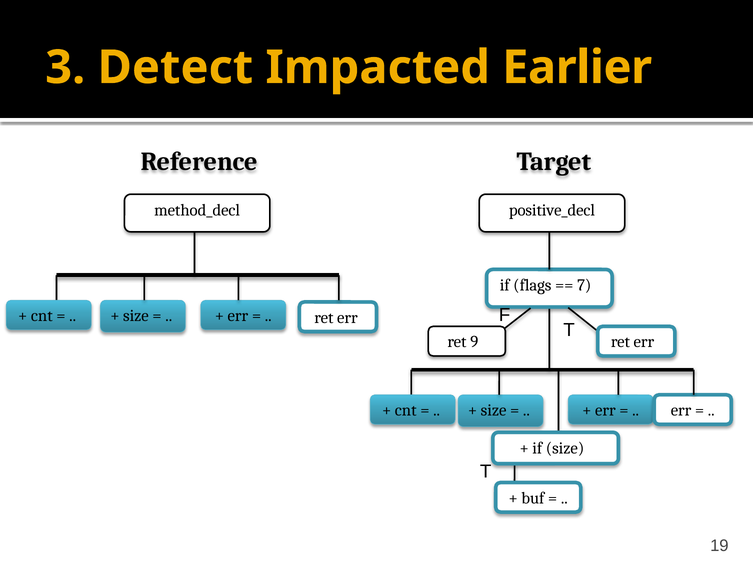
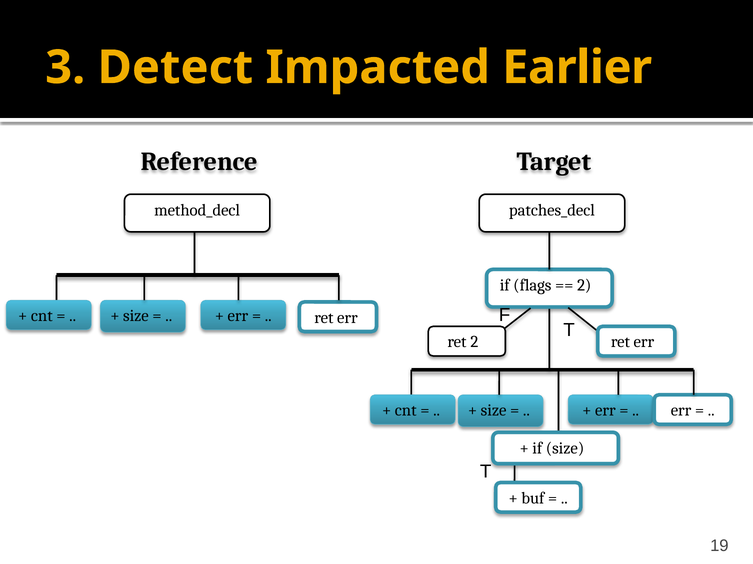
positive_decl: positive_decl -> patches_decl (552, 210)
7: 7 -> 2 (584, 286)
ret 9: 9 -> 2 (474, 342)
